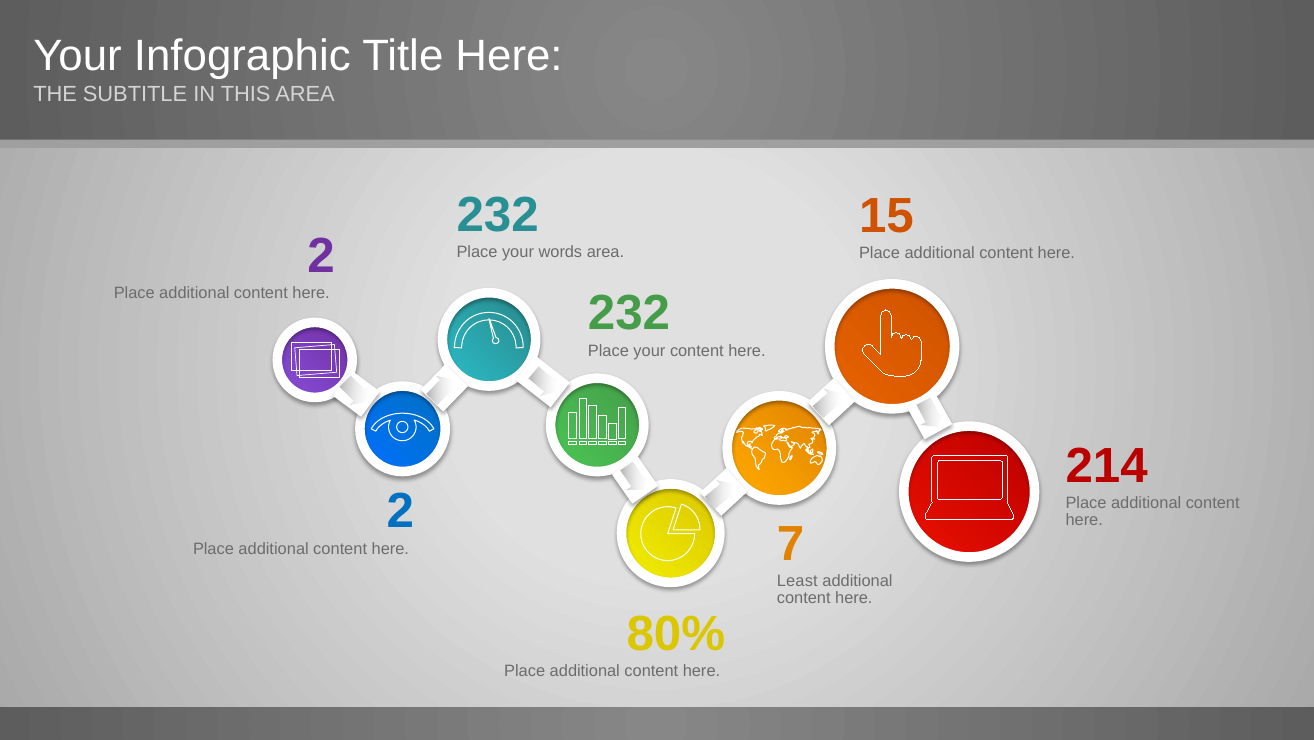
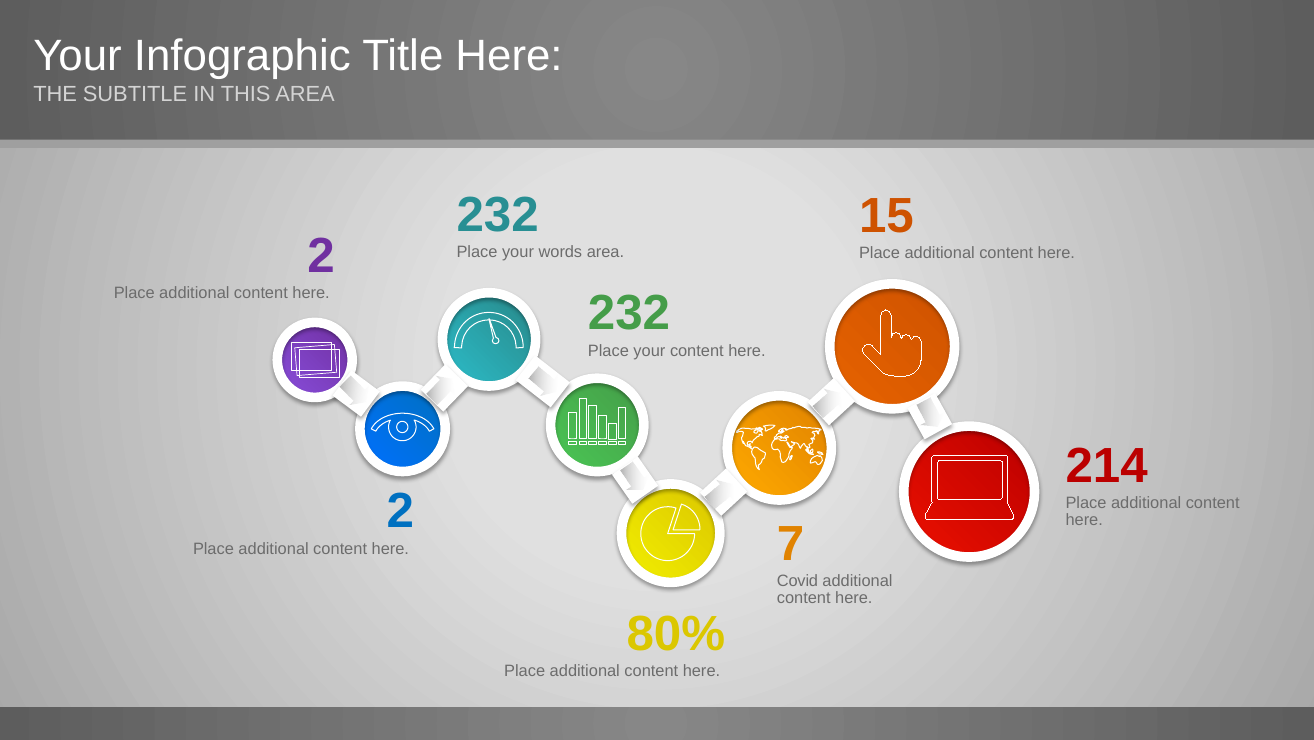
Least: Least -> Covid (797, 580)
